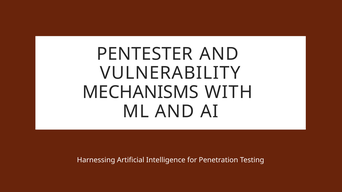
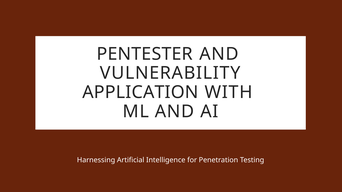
MECHANISMS: MECHANISMS -> APPLICATION (140, 93)
